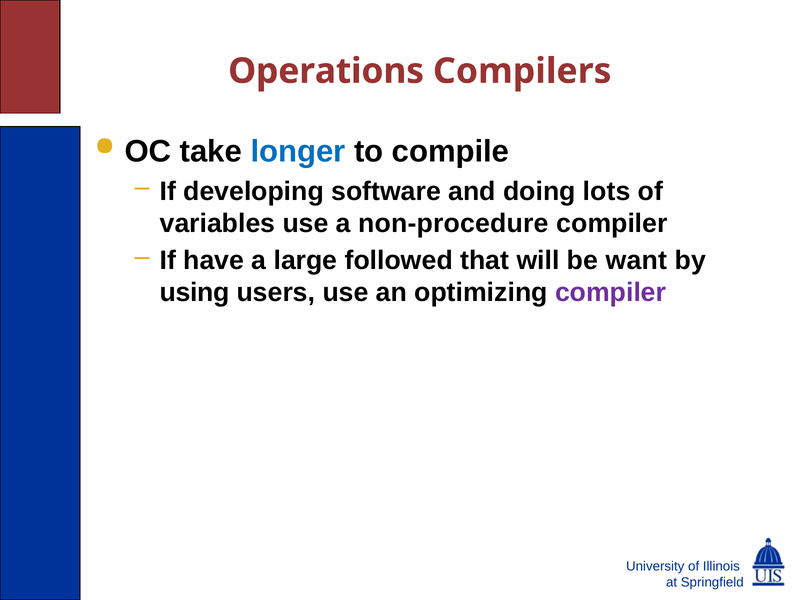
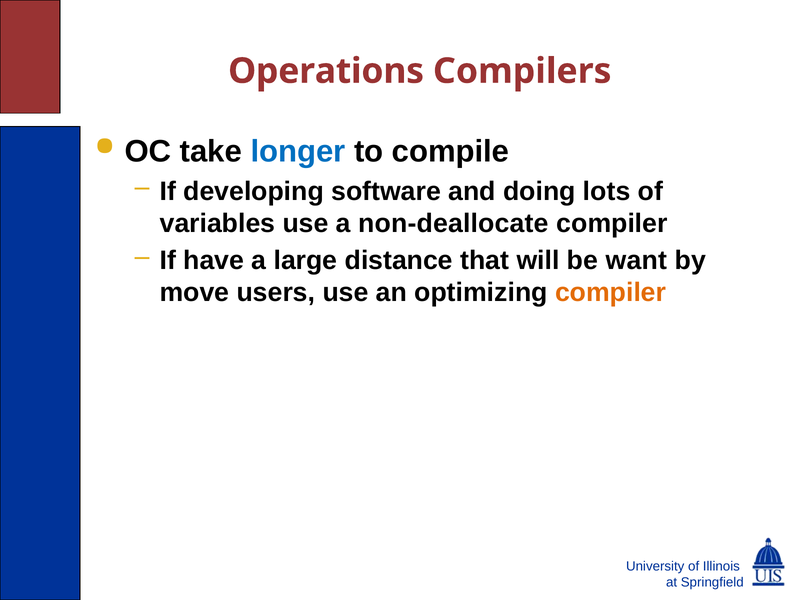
non-procedure: non-procedure -> non-deallocate (453, 223)
followed: followed -> distance (399, 261)
using: using -> move (195, 293)
compiler colour: purple -> orange (611, 293)
